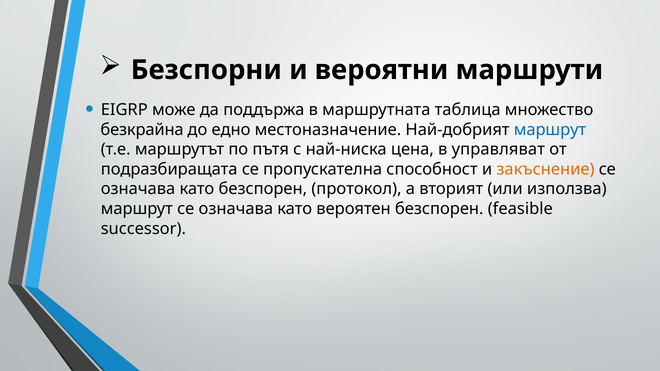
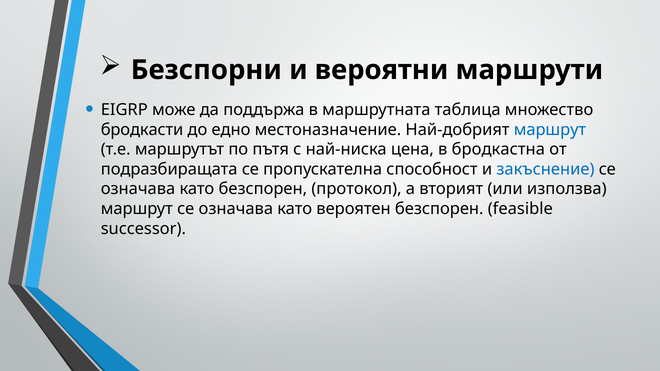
безкрайна: безкрайна -> бродкасти (142, 130)
управляват: управляват -> бродкастна (498, 150)
закъснение colour: orange -> blue (545, 169)
